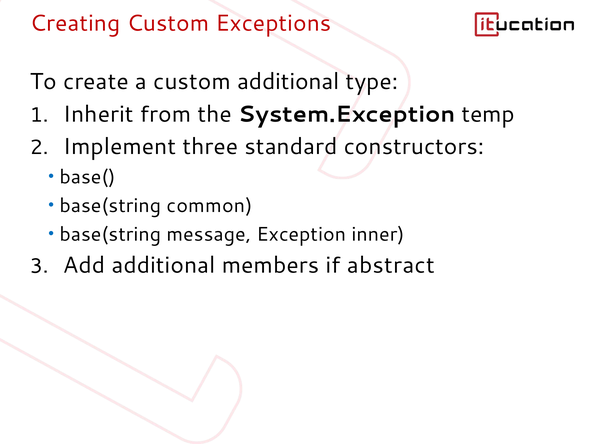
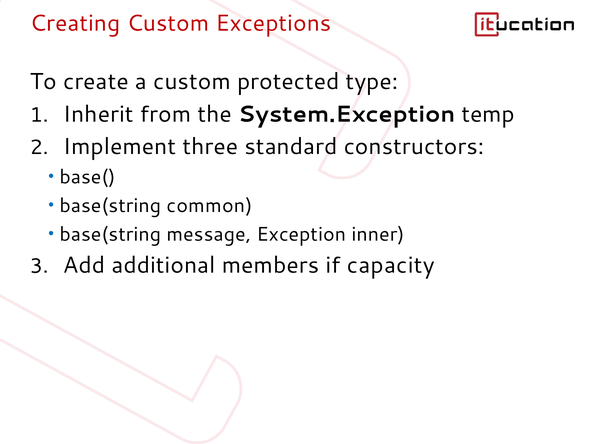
custom additional: additional -> protected (288, 82)
abstract: abstract -> capacity (391, 265)
